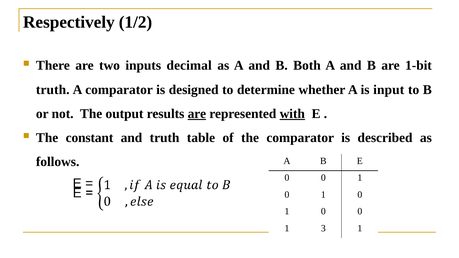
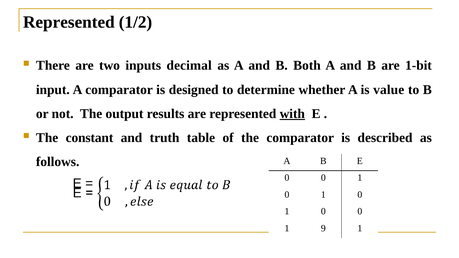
Respectively: Respectively -> Represented (69, 22)
truth: truth -> input (53, 90)
input: input -> value (389, 90)
are underline: present -> none (197, 114)
3: 3 -> 9 (323, 228)
